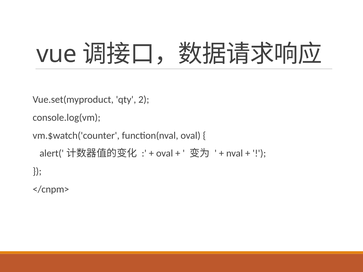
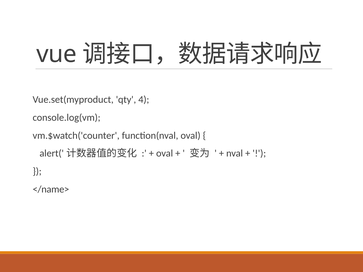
2: 2 -> 4 (144, 100)
</cnpm>: </cnpm> -> </name> (51, 189)
